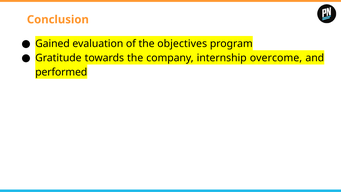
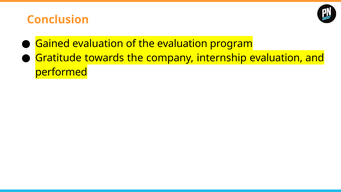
the objectives: objectives -> evaluation (182, 44)
internship overcome: overcome -> evaluation (276, 58)
